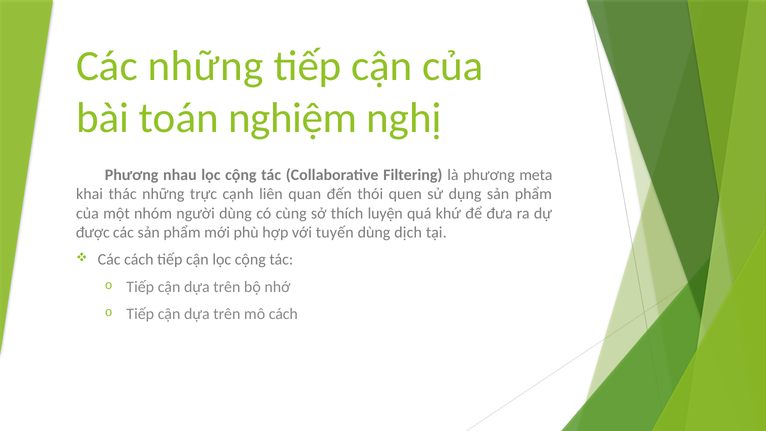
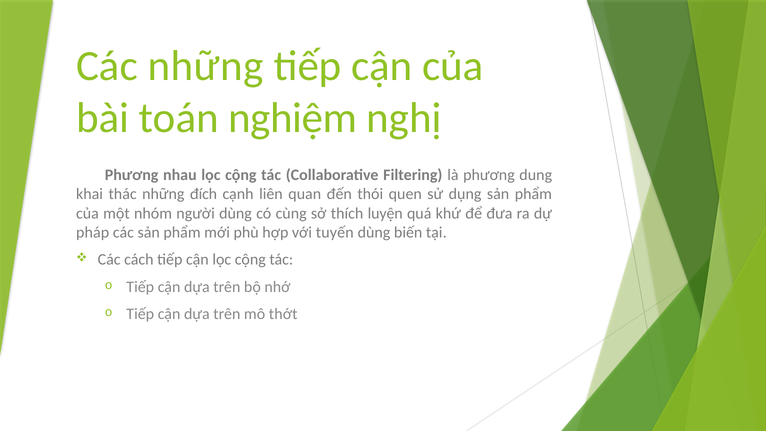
meta: meta -> dung (536, 175)
trực: trực -> đích (204, 194)
được: được -> pháp (93, 232)
dịch: dịch -> biến (408, 232)
mô cách: cách -> thớt (283, 314)
